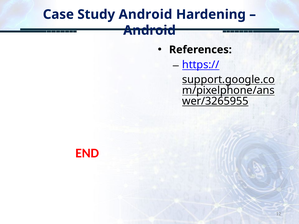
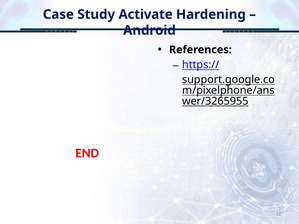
Study Android: Android -> Activate (146, 14)
